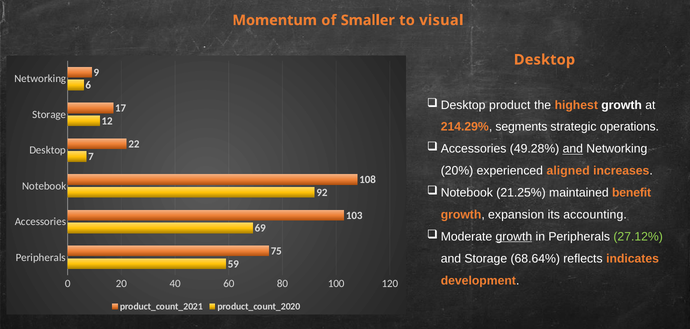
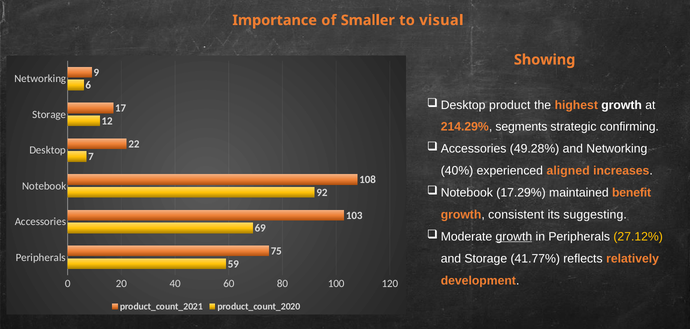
Momentum: Momentum -> Importance (275, 20)
Desktop: Desktop -> Showing (545, 60)
operations: operations -> confirming (629, 127)
and underline: present -> none (573, 149)
20%: 20% -> 40% (457, 171)
21.25%: 21.25% -> 17.29% (521, 193)
expansion: expansion -> consistent (516, 214)
accounting: accounting -> suggesting (595, 214)
27.12% colour: light green -> yellow (638, 236)
68.64%: 68.64% -> 41.77% (535, 258)
indicates: indicates -> relatively (633, 258)
